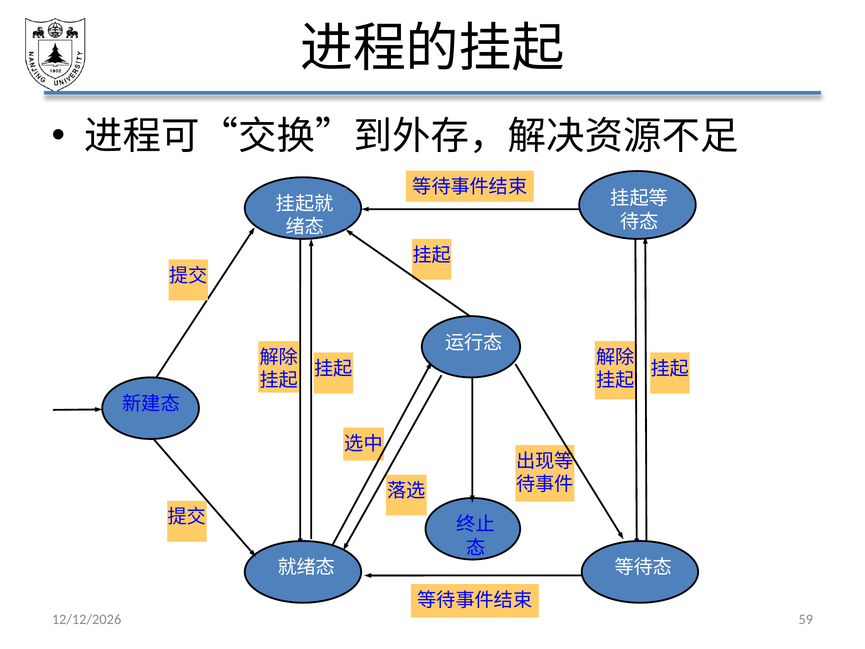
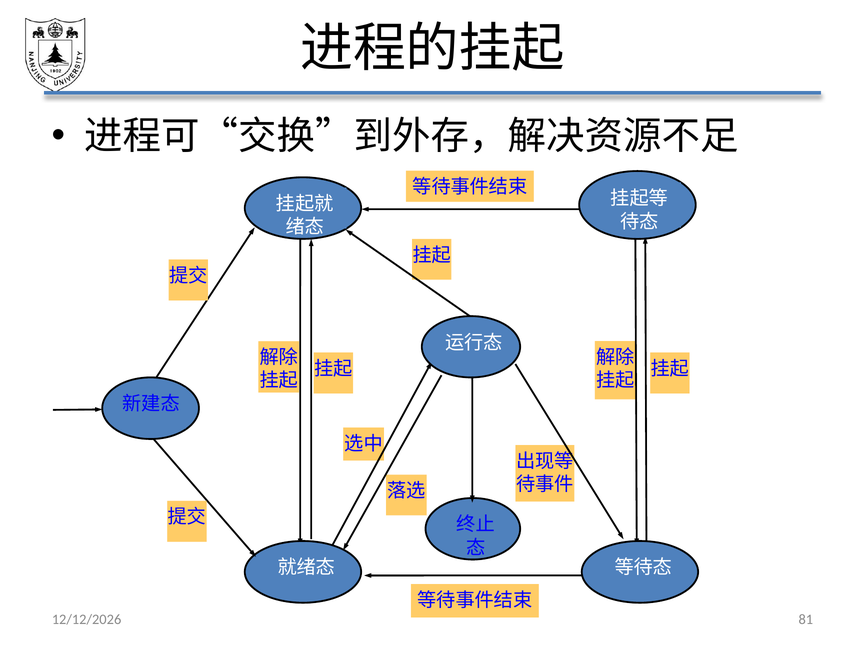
59: 59 -> 81 (806, 619)
